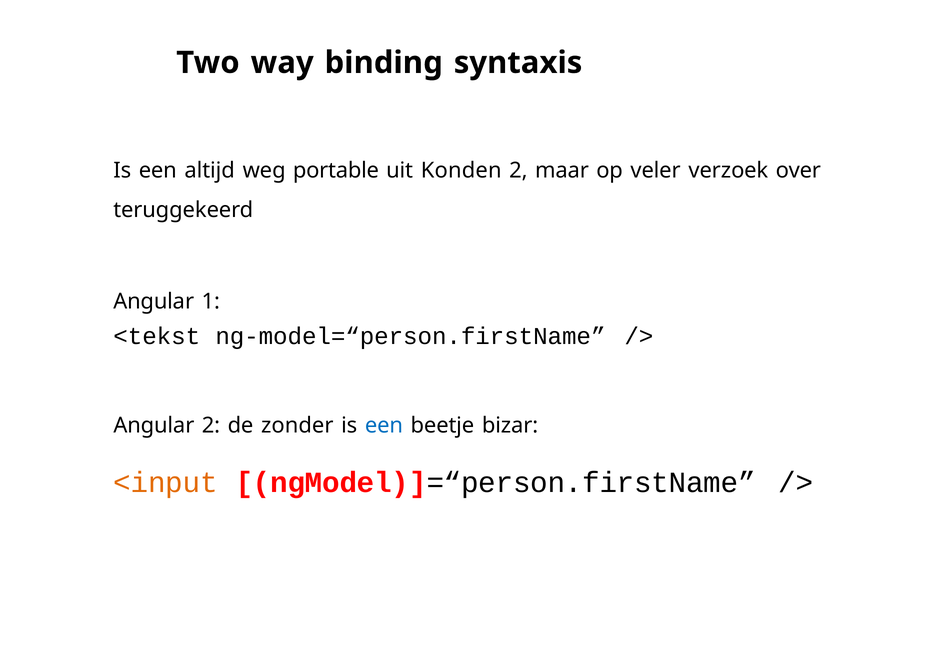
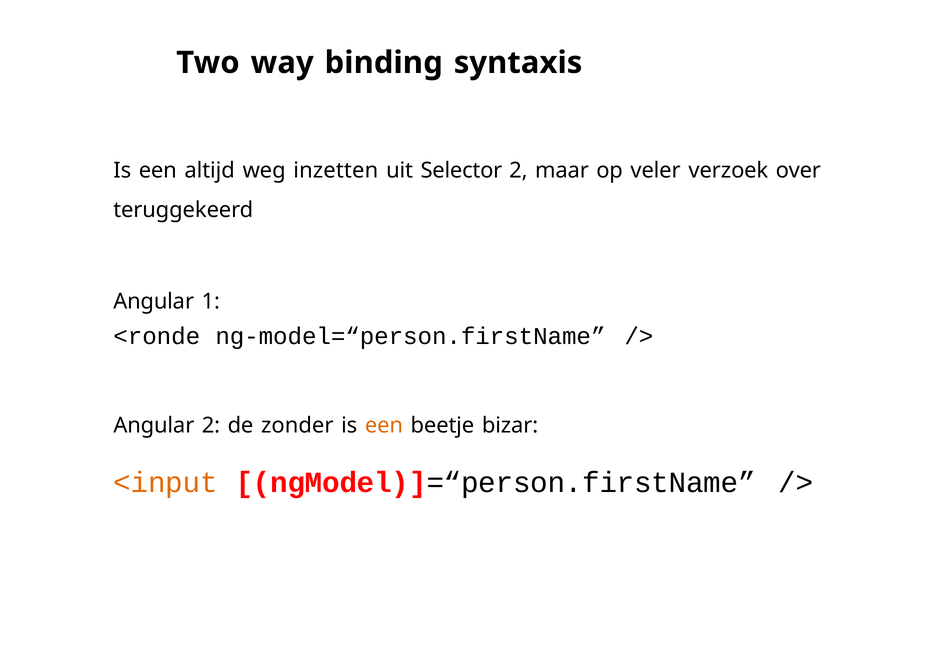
portable: portable -> inzetten (336, 171)
Konden: Konden -> Selector (461, 171)
<tekst: <tekst -> <ronde (157, 336)
een colour: blue -> orange (384, 425)
